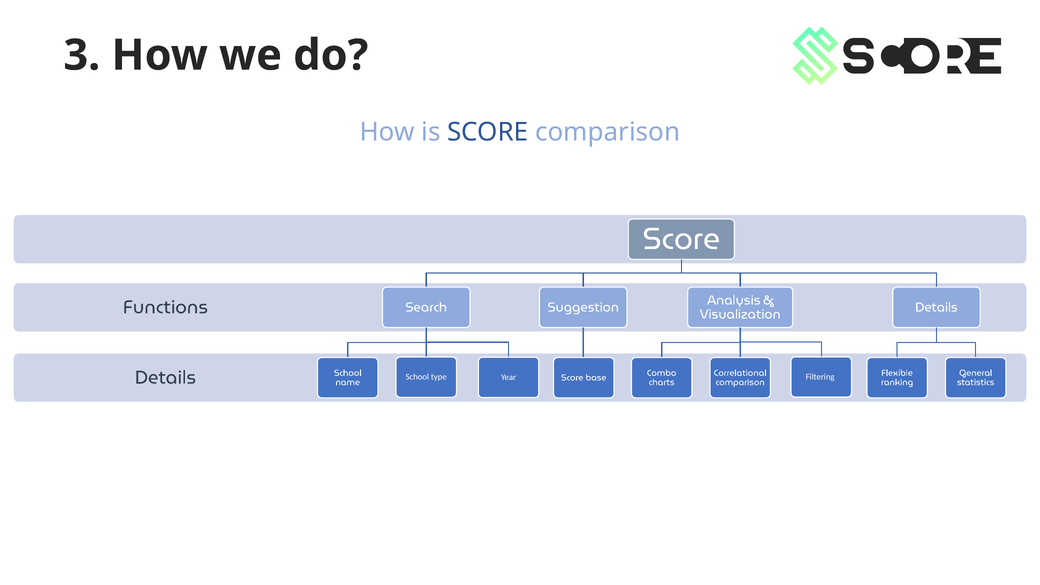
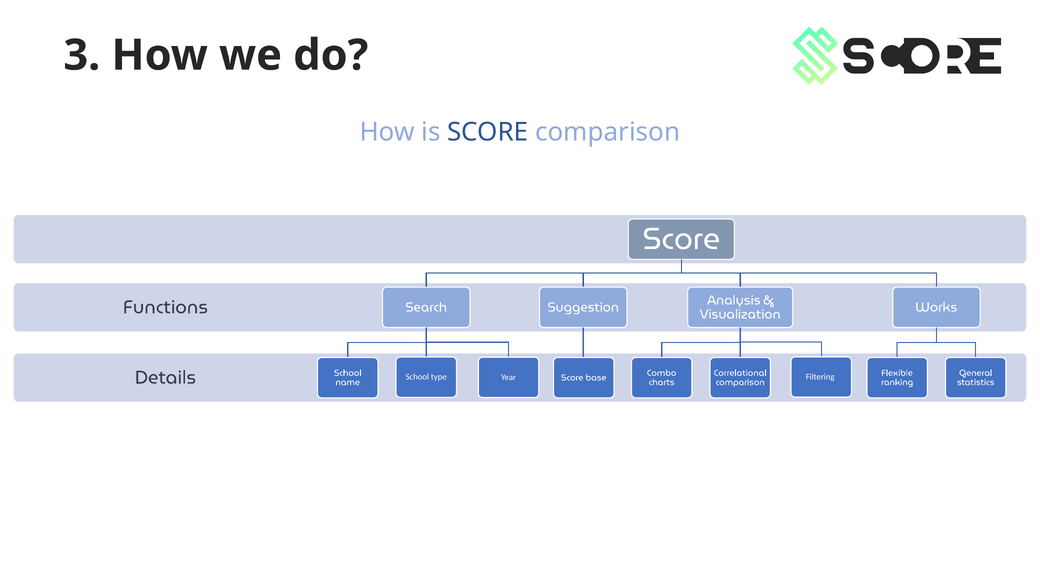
Details: Details -> Works (936, 307)
